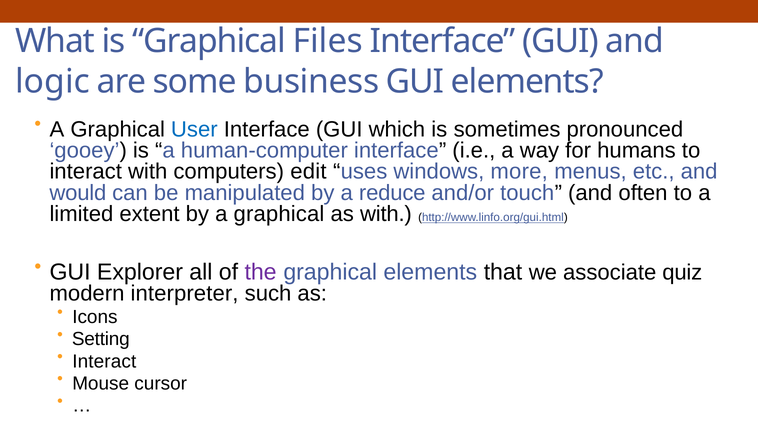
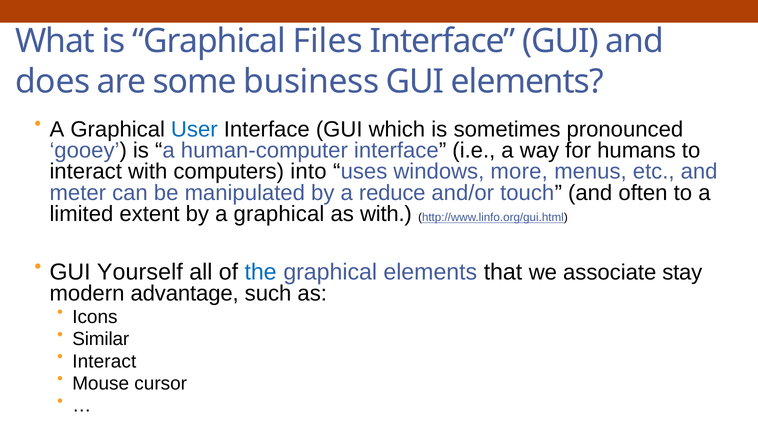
logic: logic -> does (53, 81)
edit: edit -> into (308, 172)
would: would -> meter (78, 193)
Explorer: Explorer -> Yourself (140, 272)
the colour: purple -> blue (261, 272)
quiz: quiz -> stay (682, 273)
interpreter: interpreter -> advantage (185, 294)
Setting: Setting -> Similar (101, 339)
